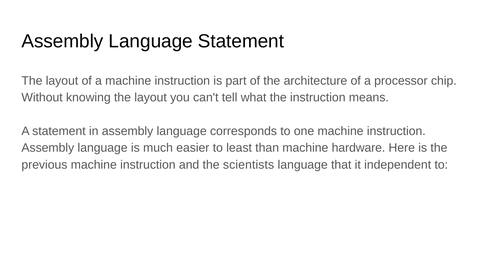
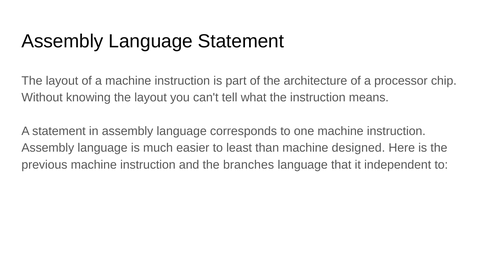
hardware: hardware -> designed (358, 148)
scientists: scientists -> branches (249, 165)
